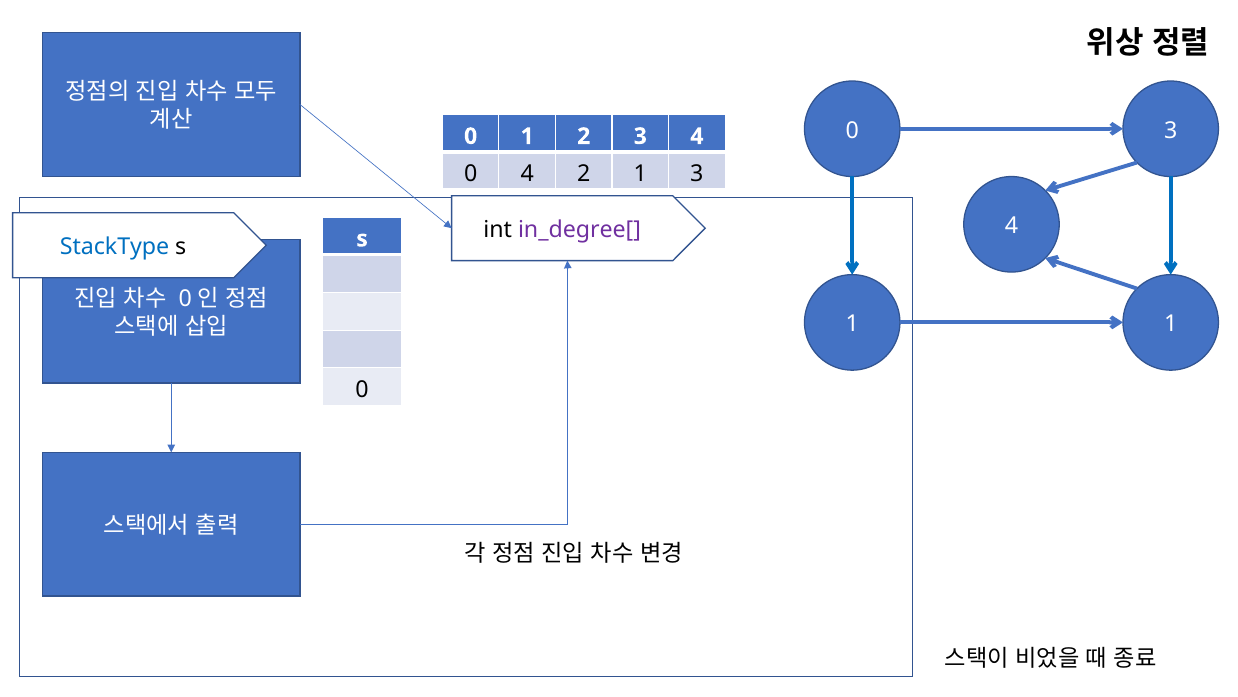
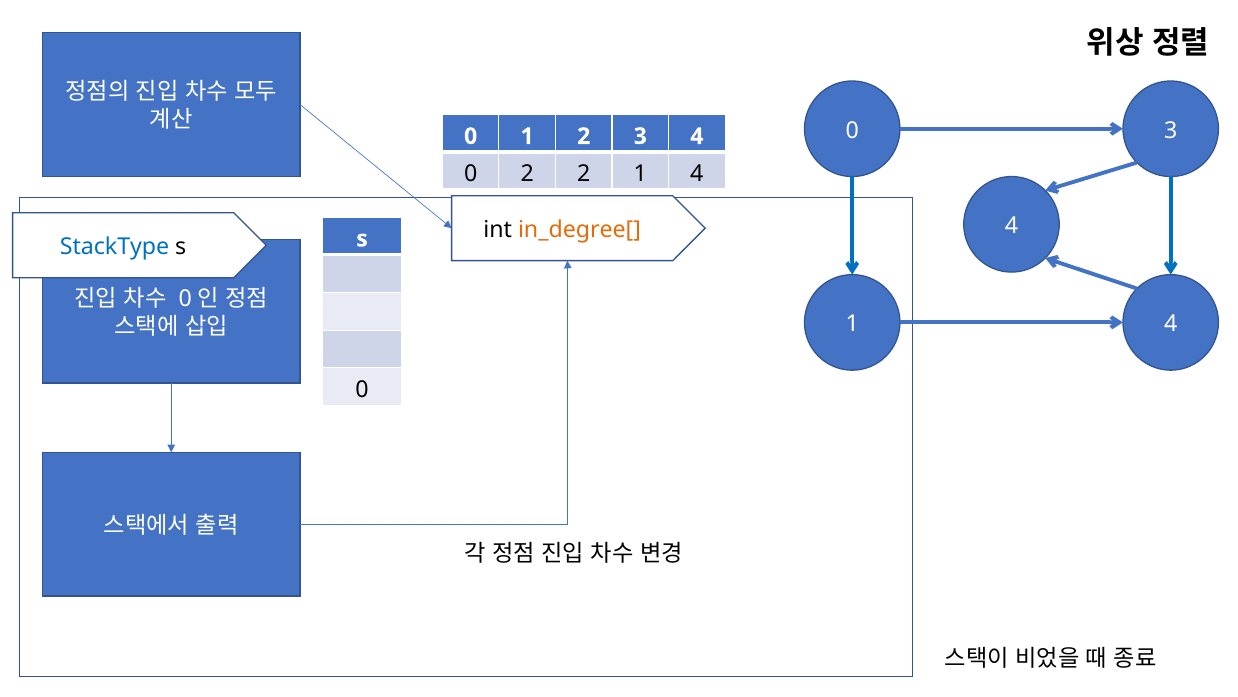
0 4: 4 -> 2 (527, 173)
2 1 3: 3 -> 4 (697, 173)
in_degree[ colour: purple -> orange (579, 230)
1: 1 -> 4 (1171, 324)
